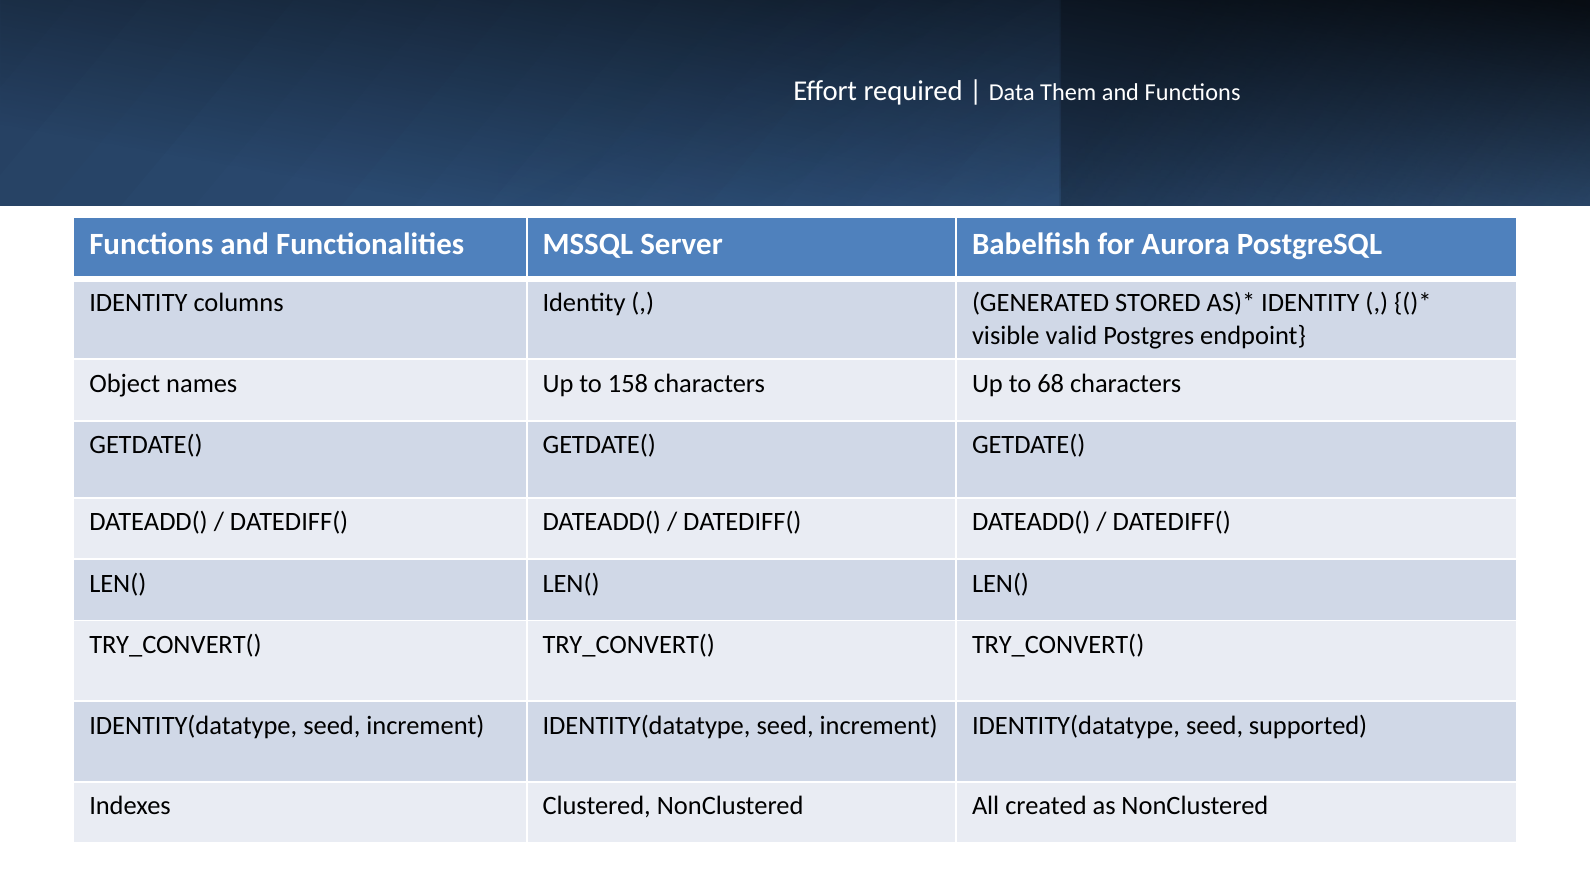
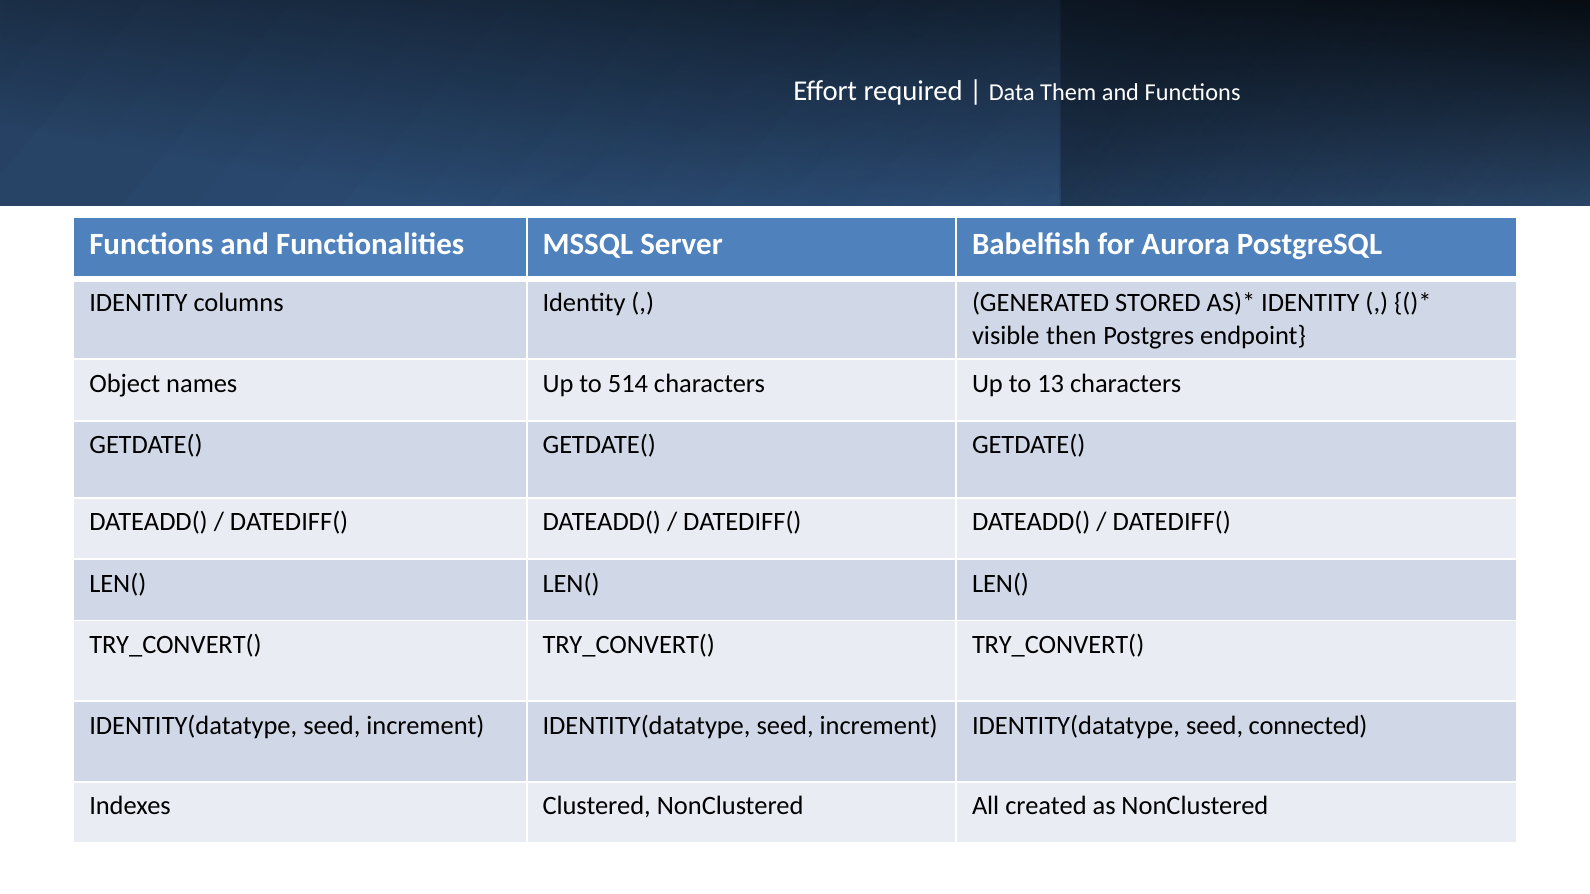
valid: valid -> then (1071, 336)
158: 158 -> 514 (628, 384)
68: 68 -> 13 (1051, 384)
supported: supported -> connected (1308, 726)
